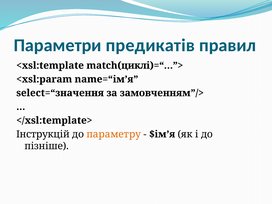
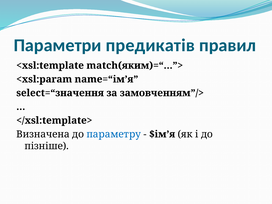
match(циклі)=“…”>: match(циклі)=“…”> -> match(яким)=“…”> (135, 65)
Інструкцій: Інструкцій -> Визначена (43, 134)
параметру colour: orange -> blue (114, 134)
